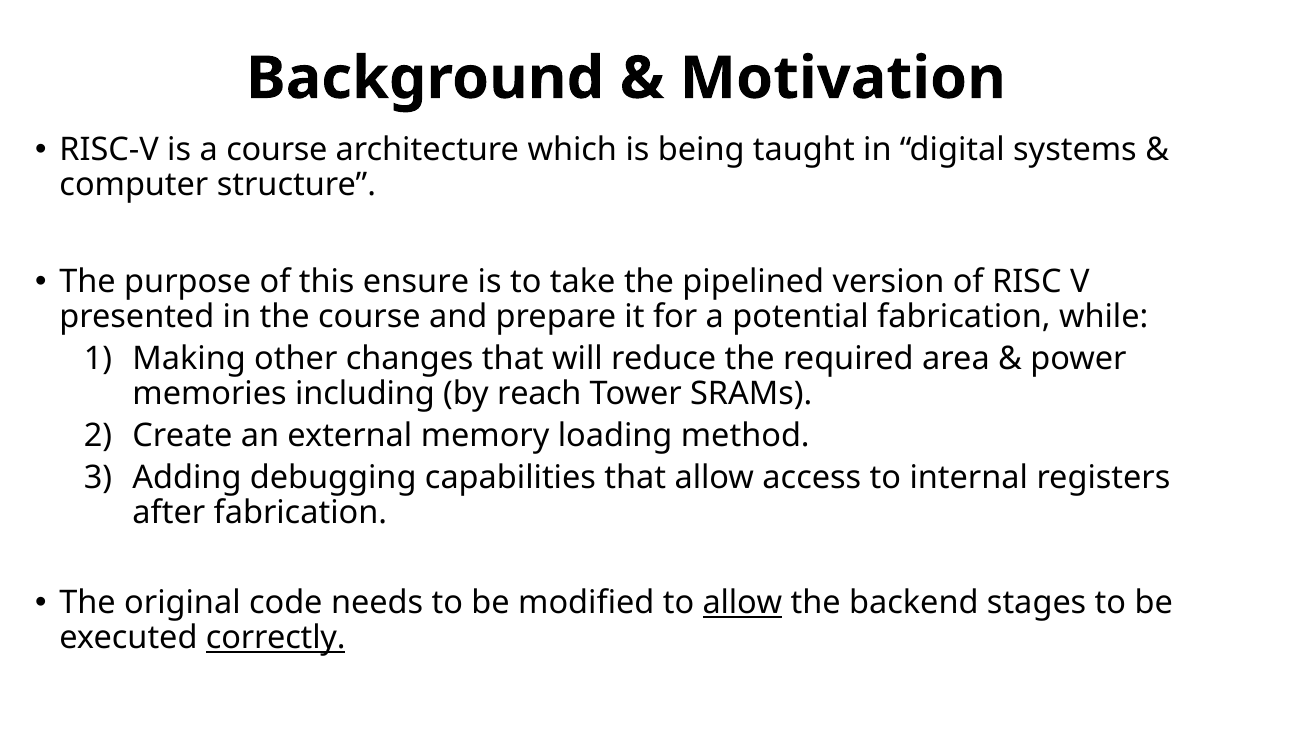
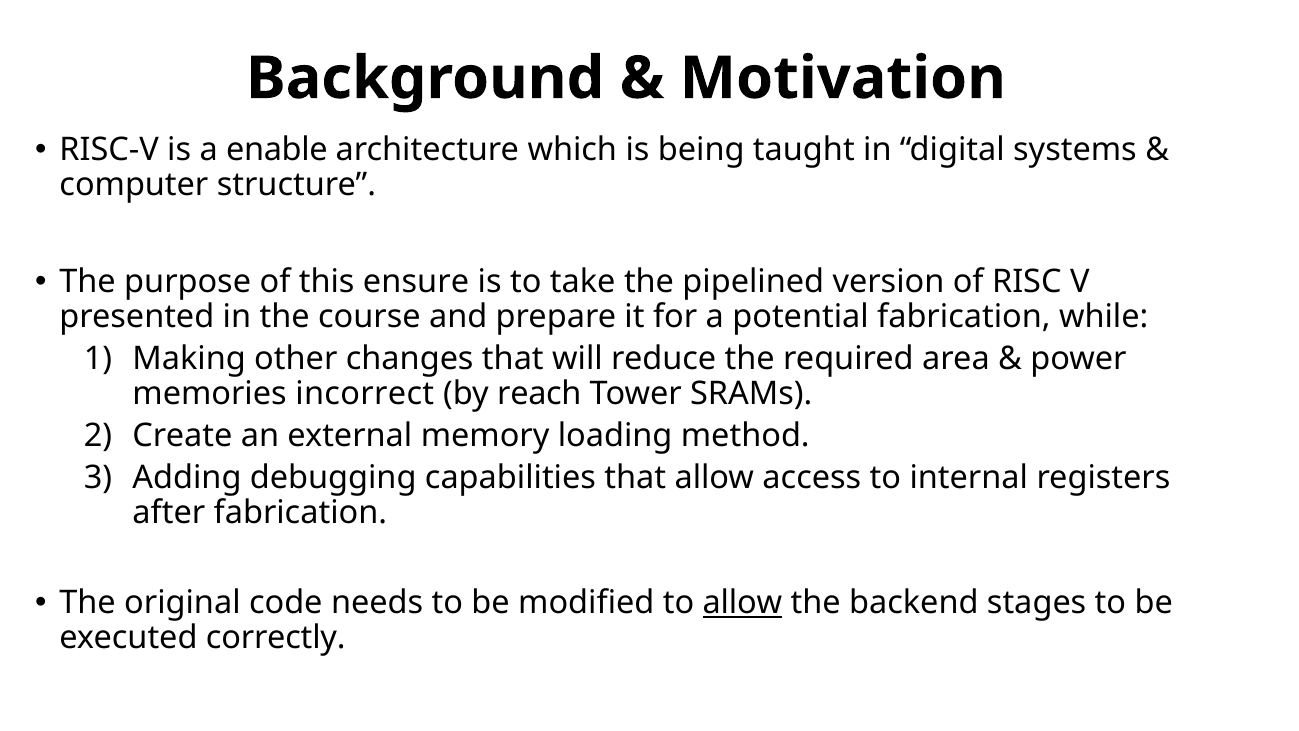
a course: course -> enable (277, 150)
including: including -> incorrect (365, 394)
correctly underline: present -> none (276, 638)
